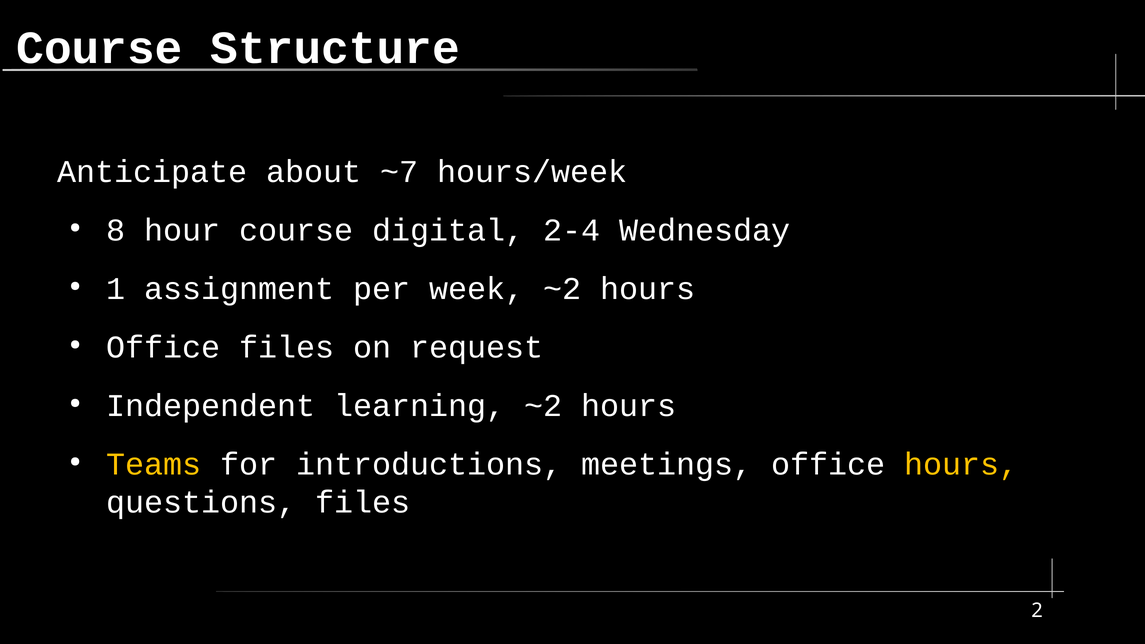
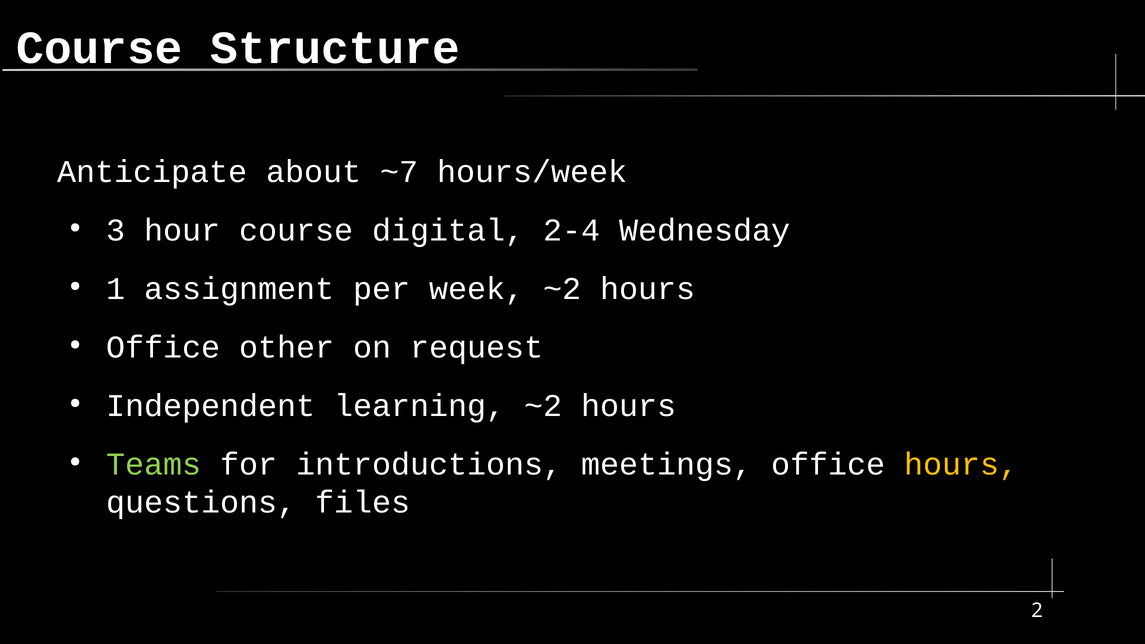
8: 8 -> 3 (116, 230)
Office files: files -> other (287, 347)
Teams colour: yellow -> light green (154, 465)
